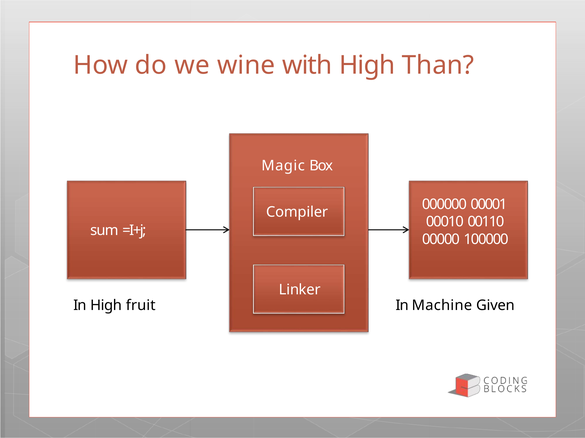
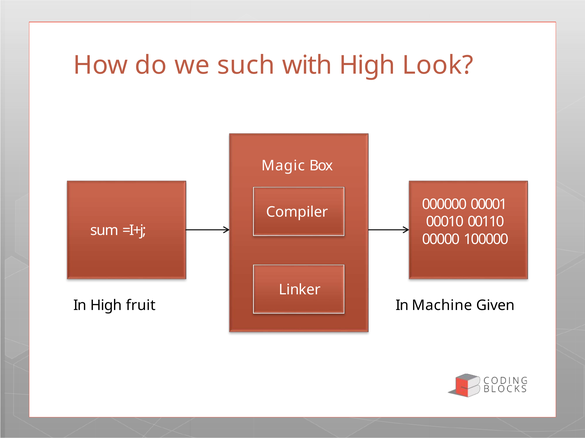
wine: wine -> such (246, 65)
Than: Than -> Look (438, 65)
